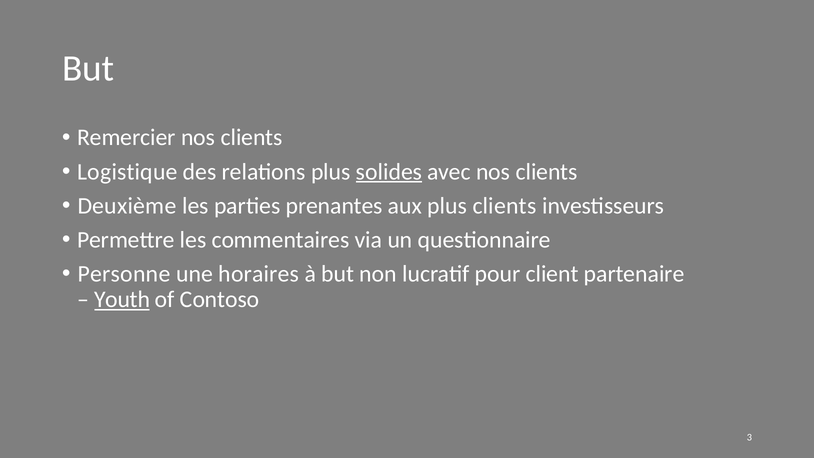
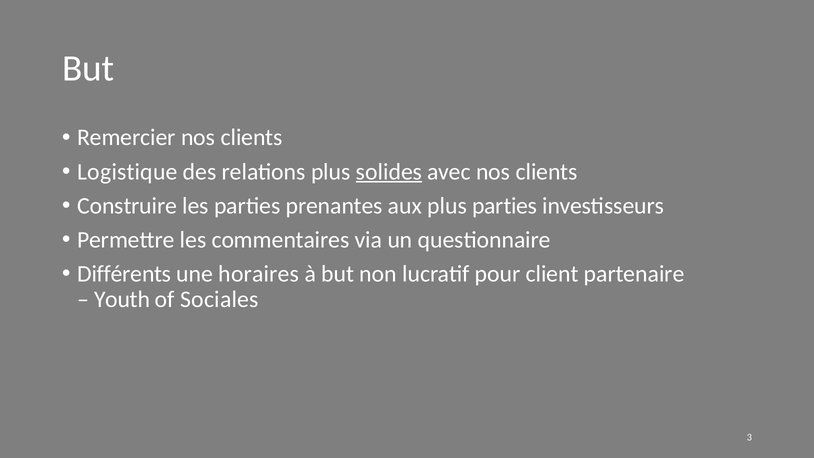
Deuxième: Deuxième -> Construire (127, 206)
plus clients: clients -> parties (505, 206)
Personne: Personne -> Différents (124, 274)
Youth underline: present -> none (122, 300)
Contoso: Contoso -> Sociales (220, 300)
